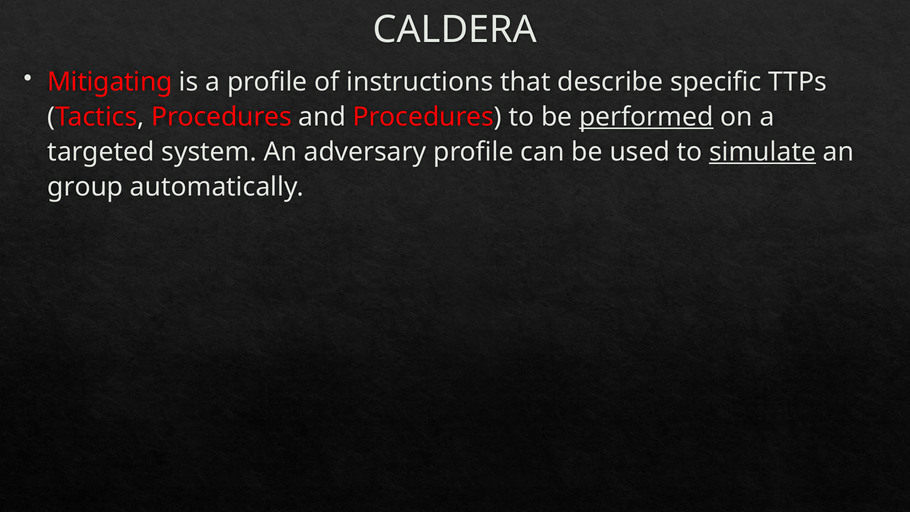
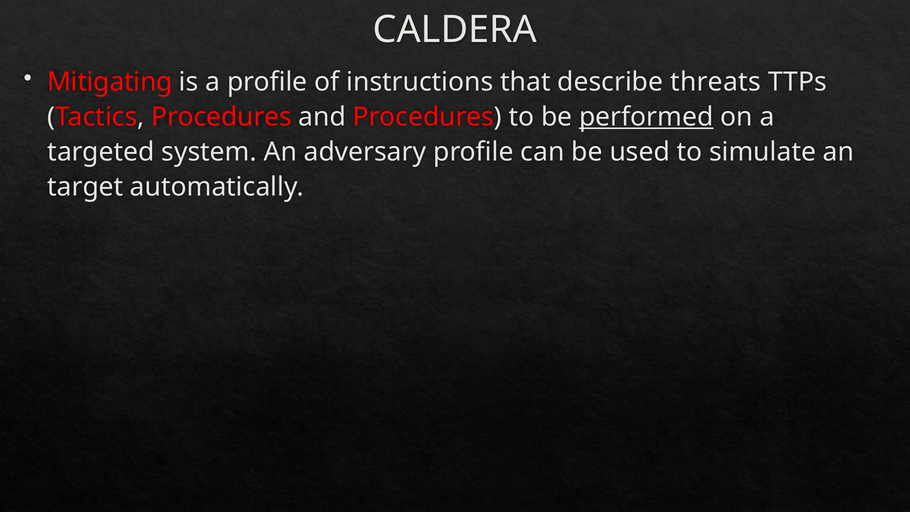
specific: specific -> threats (716, 82)
simulate underline: present -> none (763, 152)
group: group -> target (85, 187)
